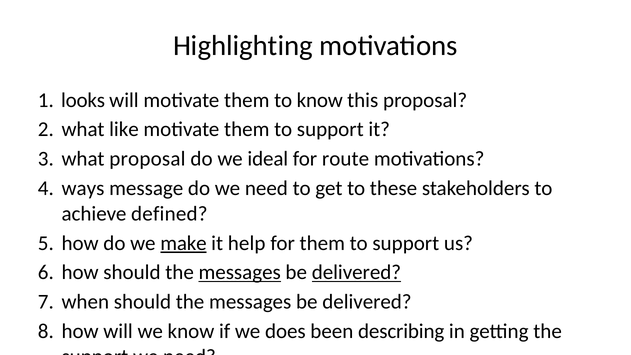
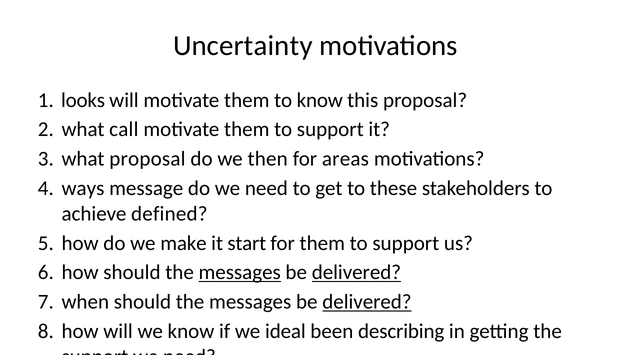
Highlighting: Highlighting -> Uncertainty (243, 46)
like: like -> call (124, 130)
ideal: ideal -> then (268, 159)
route: route -> areas (345, 159)
make underline: present -> none (183, 243)
help: help -> start (247, 243)
delivered underline: none -> present (367, 302)
does: does -> ideal (285, 331)
